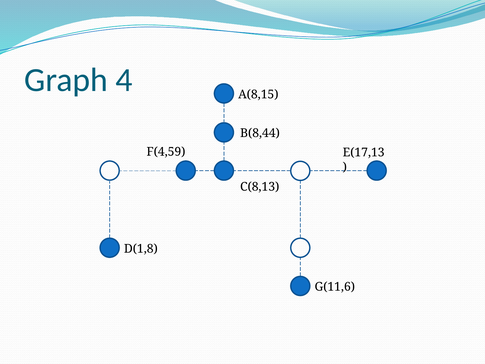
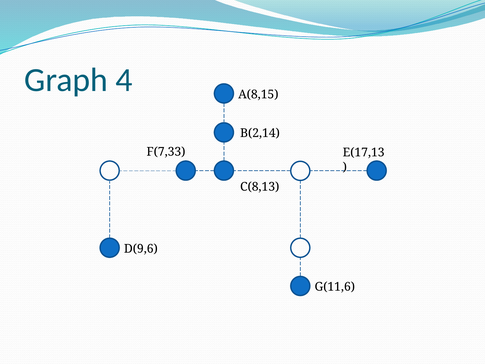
B(8,44: B(8,44 -> B(2,14 (260, 133)
F(4,59: F(4,59 -> F(7,33 (166, 152)
D(1,8: D(1,8 -> D(9,6 (141, 249)
